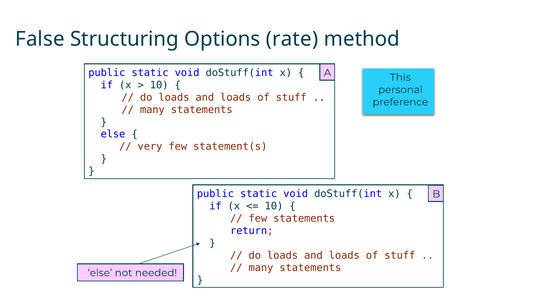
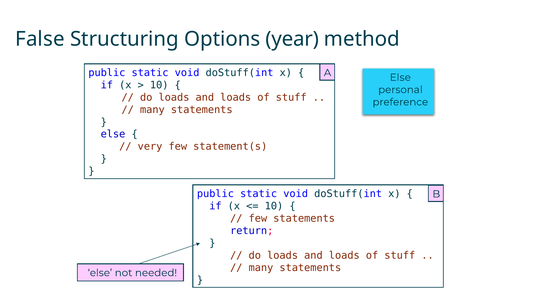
rate: rate -> year (292, 39)
This: This -> Else (400, 77)
